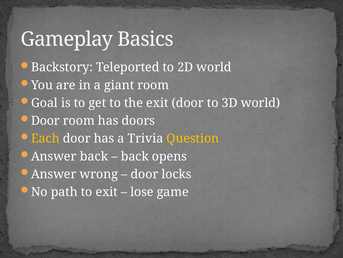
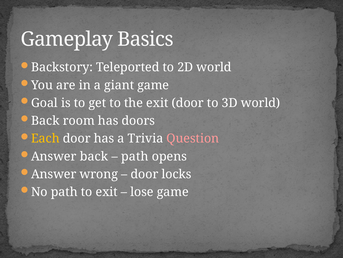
giant room: room -> game (153, 85)
Door: Door -> Back (45, 120)
Question colour: yellow -> pink (193, 138)
back: back -> path (135, 156)
